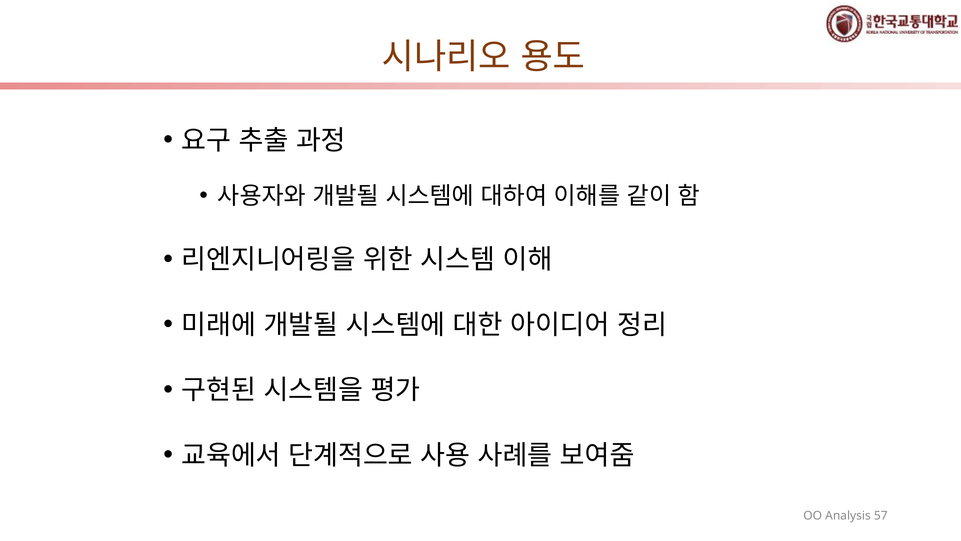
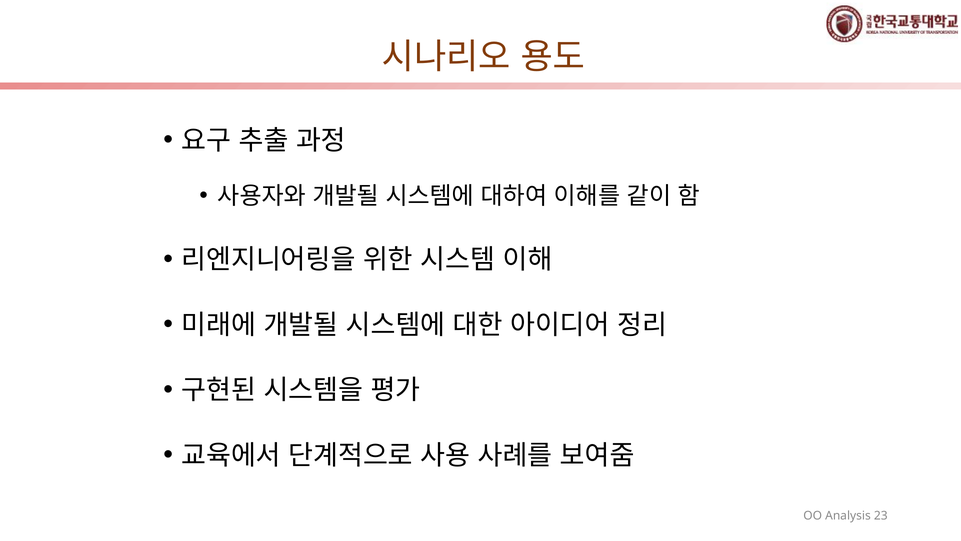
57: 57 -> 23 (881, 515)
